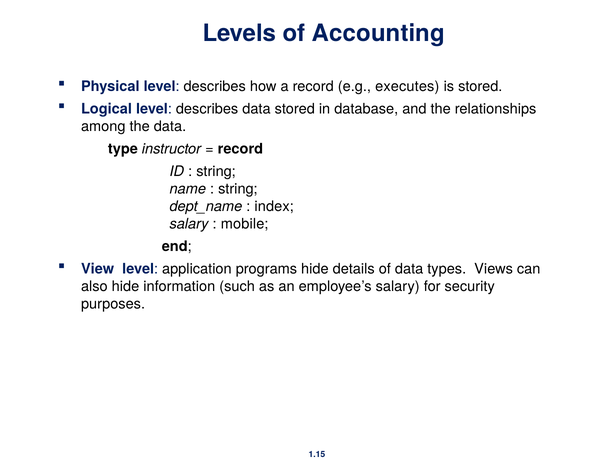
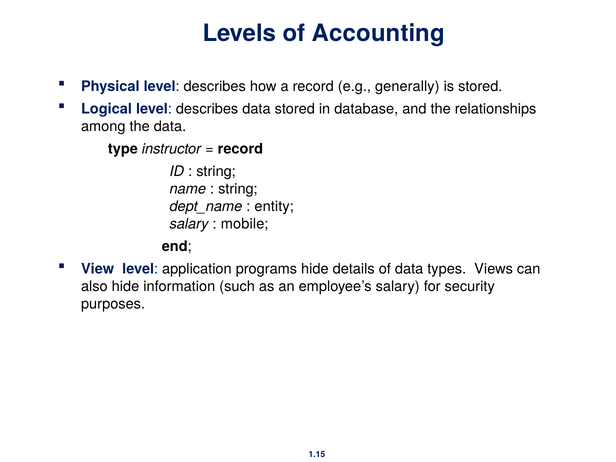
executes: executes -> generally (407, 87)
index: index -> entity (274, 207)
